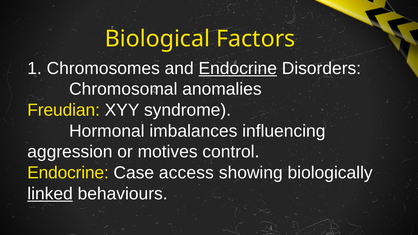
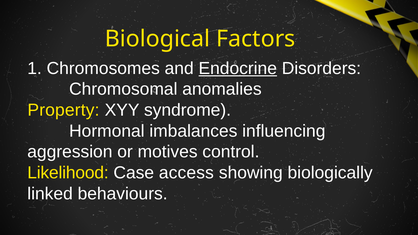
Freudian: Freudian -> Property (63, 110)
Endocrine: Endocrine -> Likelihood (68, 173)
linked underline: present -> none (50, 194)
